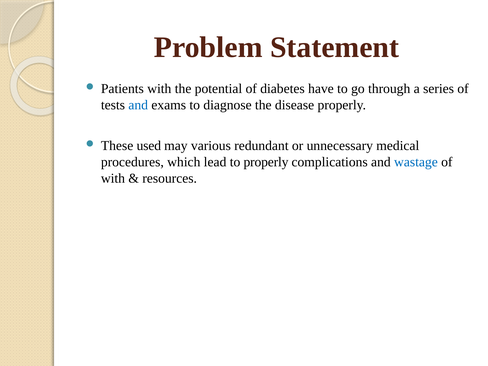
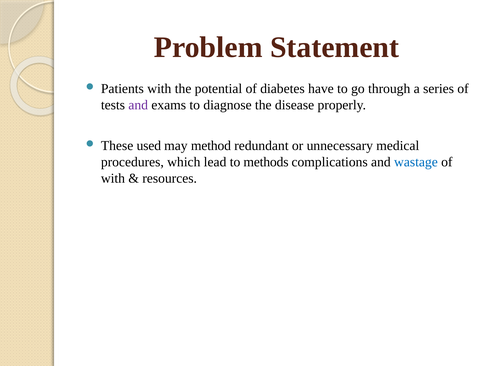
and colour: blue -> purple (138, 105)
various: various -> method (211, 146)
to properly: properly -> methods (266, 162)
